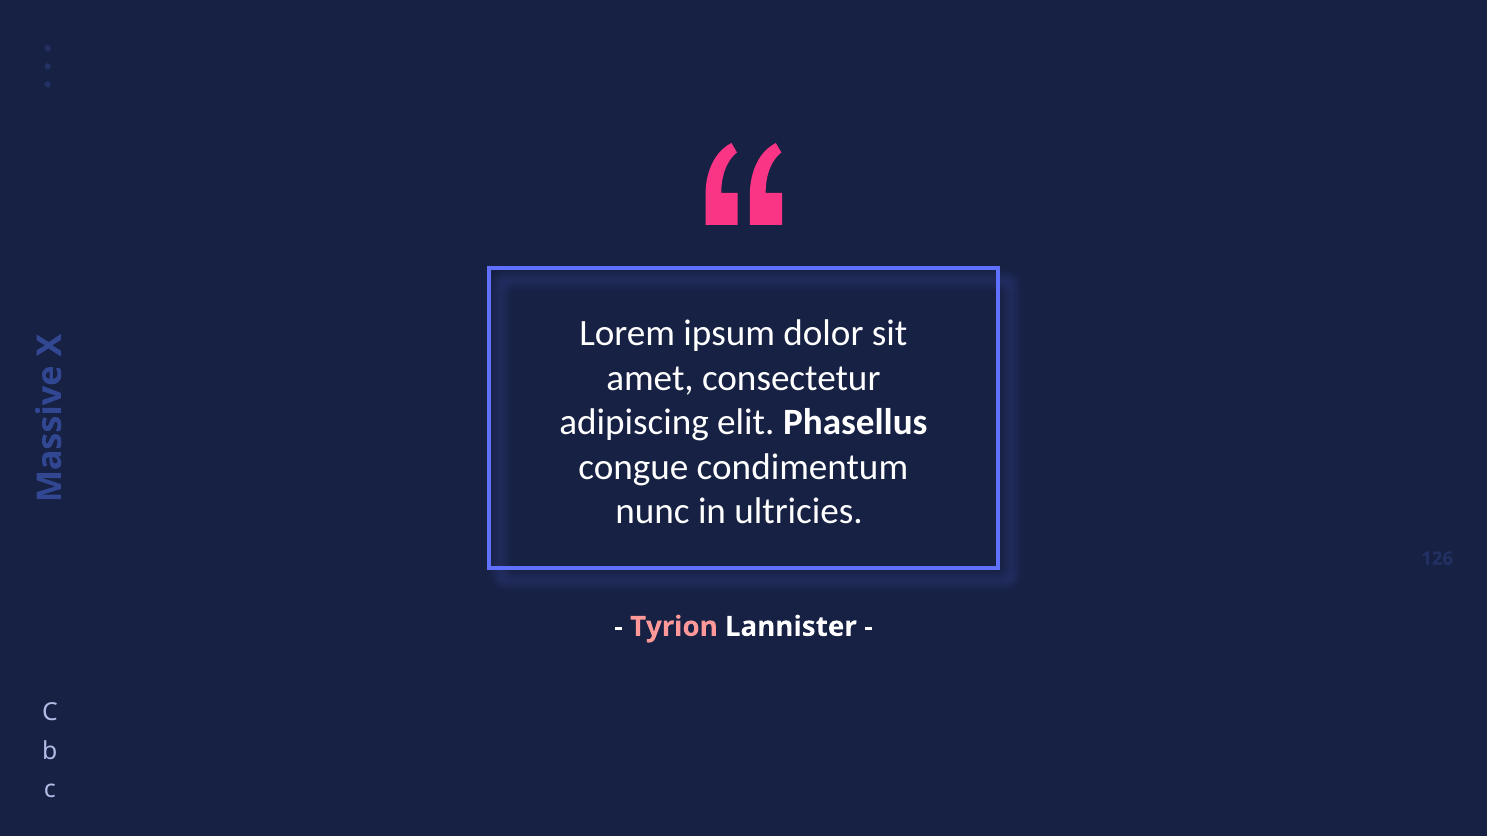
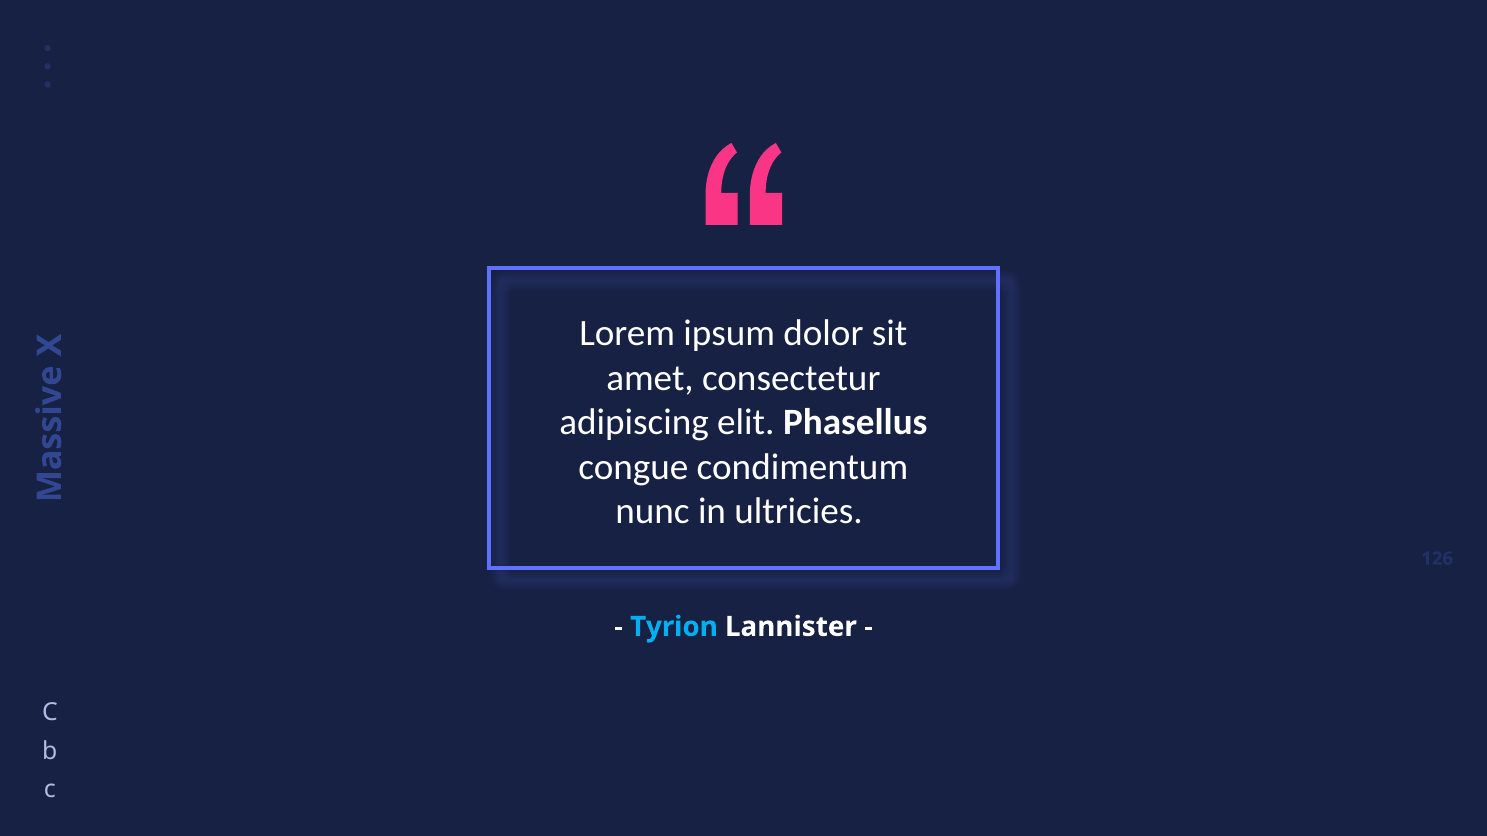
Tyrion colour: pink -> light blue (674, 627)
